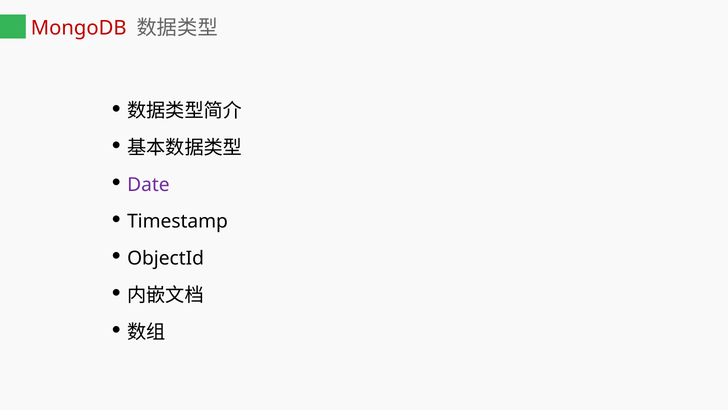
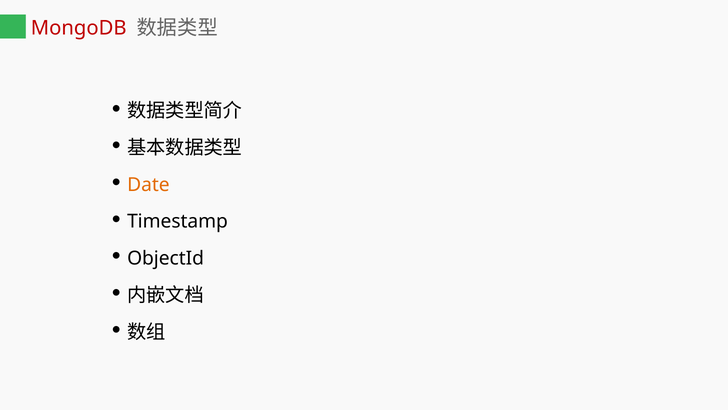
Date colour: purple -> orange (148, 185)
